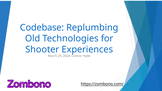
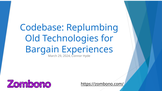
Shooter: Shooter -> Bargain (42, 49)
